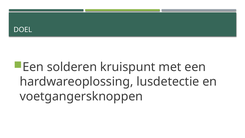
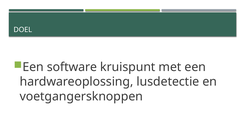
solderen: solderen -> software (72, 67)
